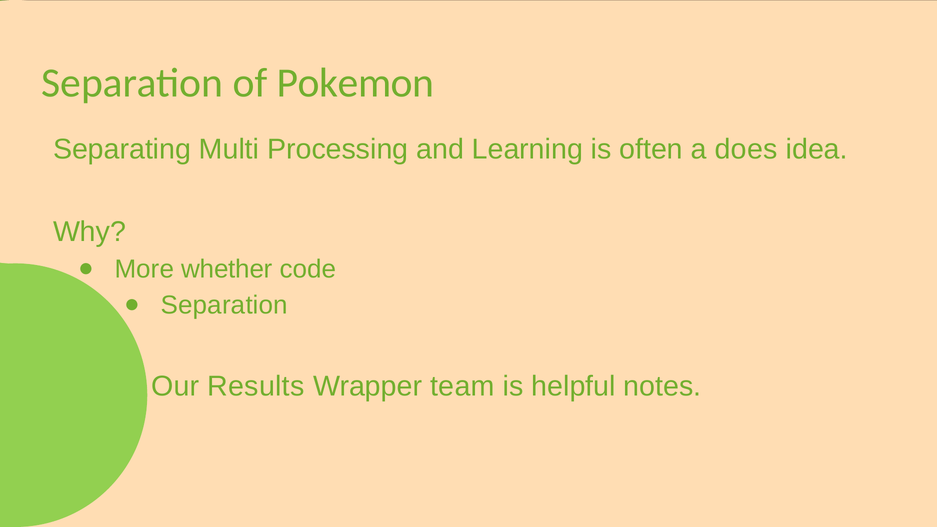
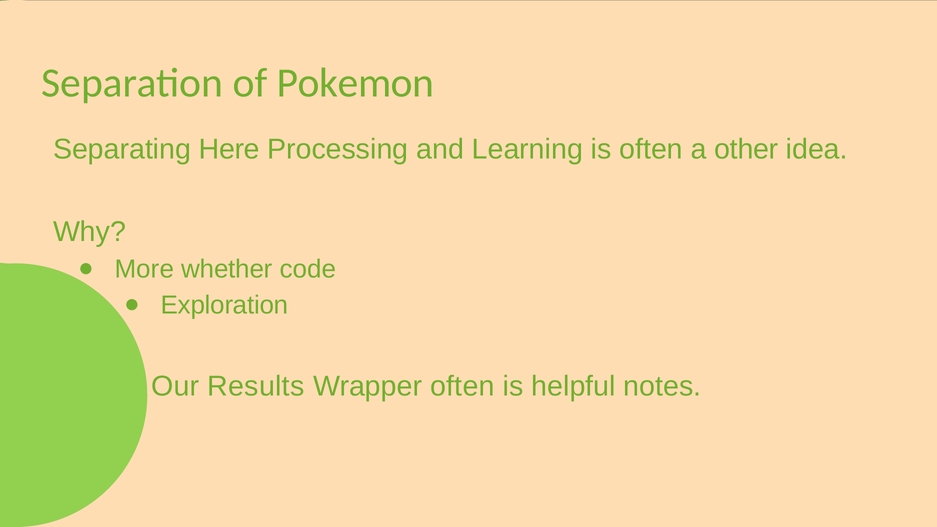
Multi: Multi -> Here (229, 150)
does: does -> other (746, 150)
Separation: Separation -> Exploration (225, 305)
Wrapper team: team -> often (462, 386)
